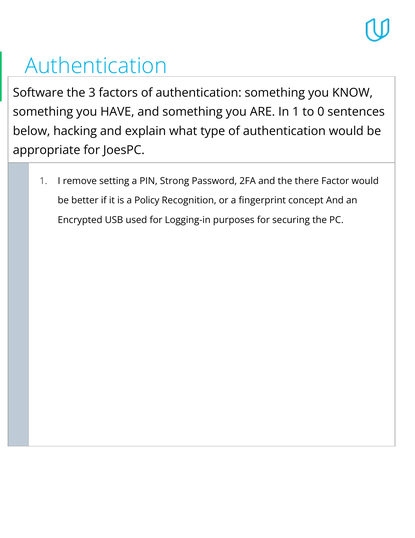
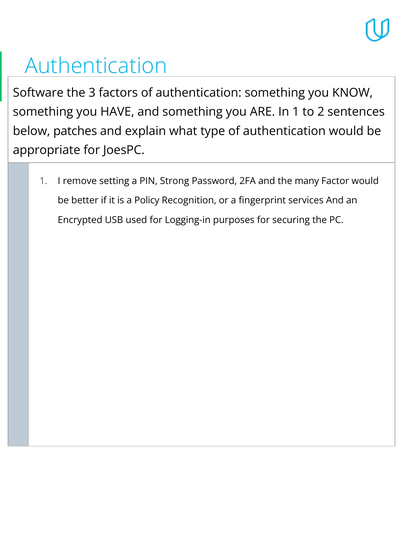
0: 0 -> 2 (321, 112)
hacking: hacking -> patches (75, 131)
there: there -> many (307, 181)
concept: concept -> services (306, 200)
